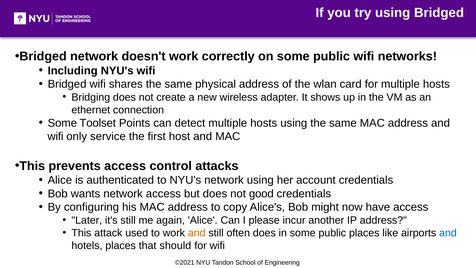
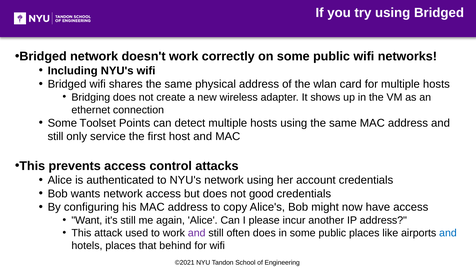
wifi: wifi -> still (56, 136)
Later: Later -> Want (87, 220)
and colour: orange -> purple (197, 233)
should: should -> behind (175, 245)
